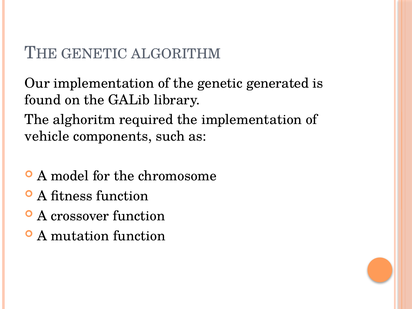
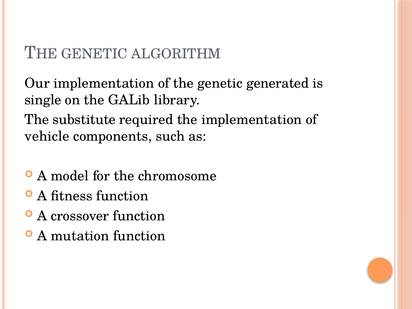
found: found -> single (43, 100)
alghoritm: alghoritm -> substitute (84, 120)
